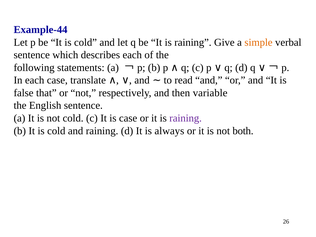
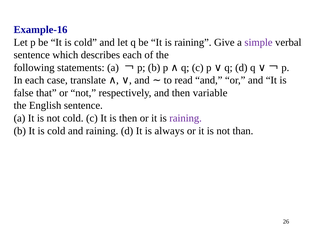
Example-44: Example-44 -> Example-16 (41, 30)
simple colour: orange -> purple (259, 42)
is case: case -> then (128, 118)
both: both -> than (243, 131)
